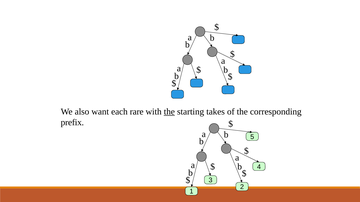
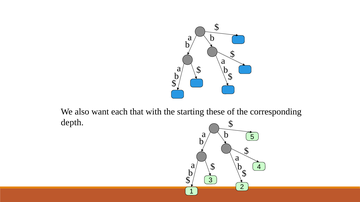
rare: rare -> that (137, 112)
the underline: present -> none (169, 112)
takes: takes -> these (216, 112)
prefix: prefix -> depth (72, 123)
